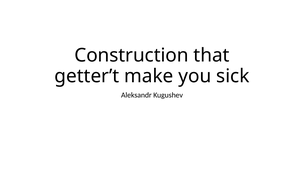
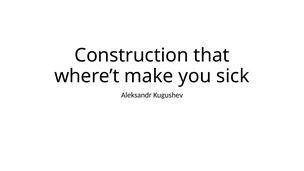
getter’t: getter’t -> where’t (87, 76)
